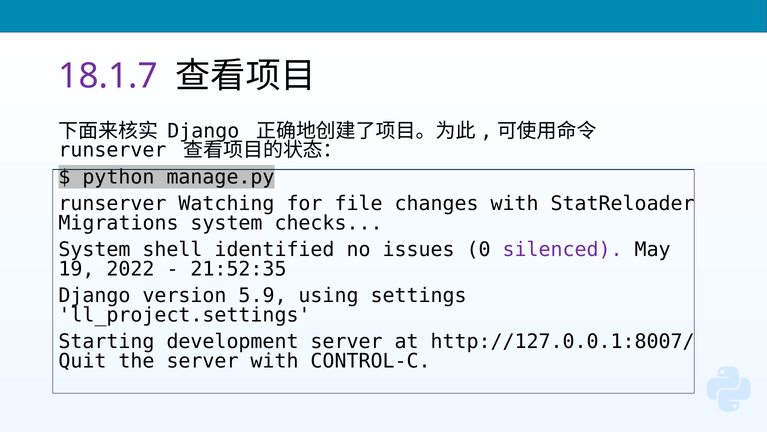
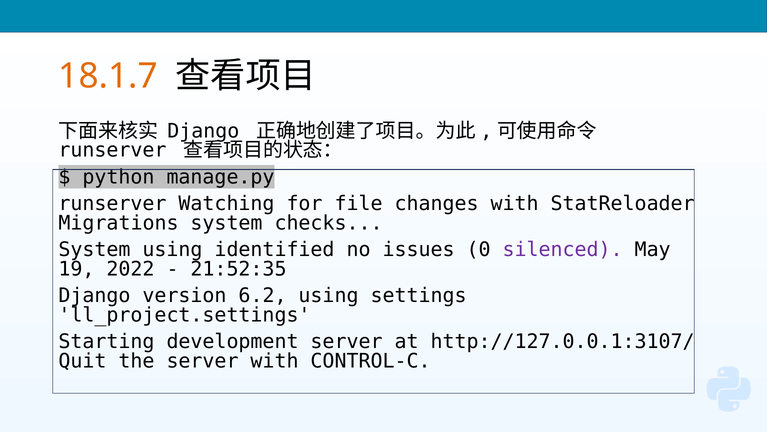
18.1.7 colour: purple -> orange (108, 76)
System shell: shell -> using (172, 249)
5.9: 5.9 -> 6.2 (263, 295)
http://127.0.0.1:8007/: http://127.0.0.1:8007/ -> http://127.0.0.1:3107/ (563, 341)
